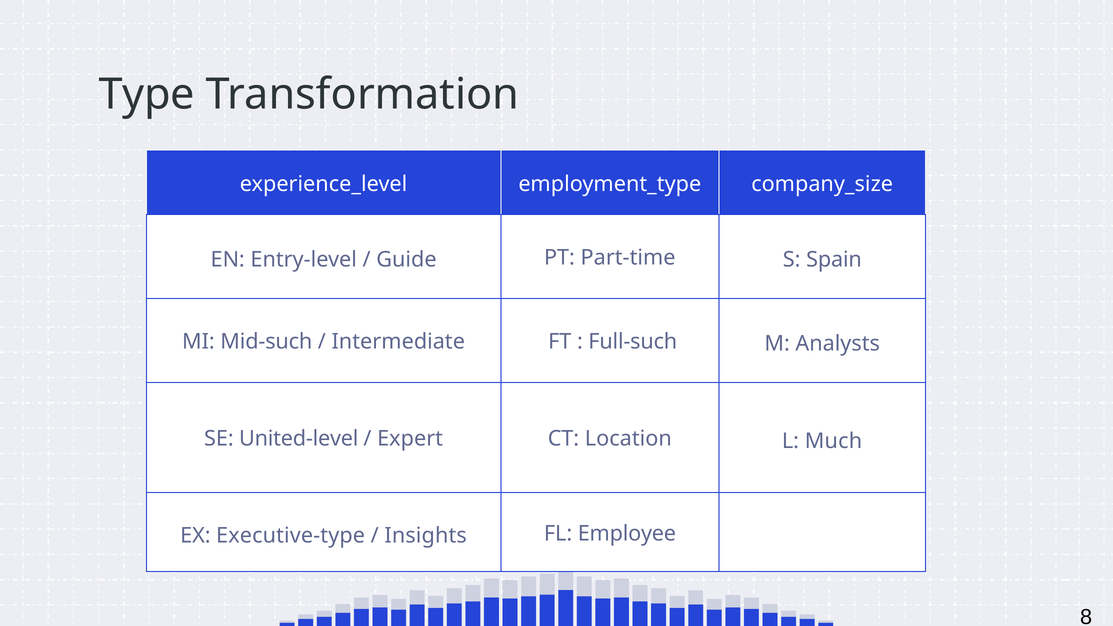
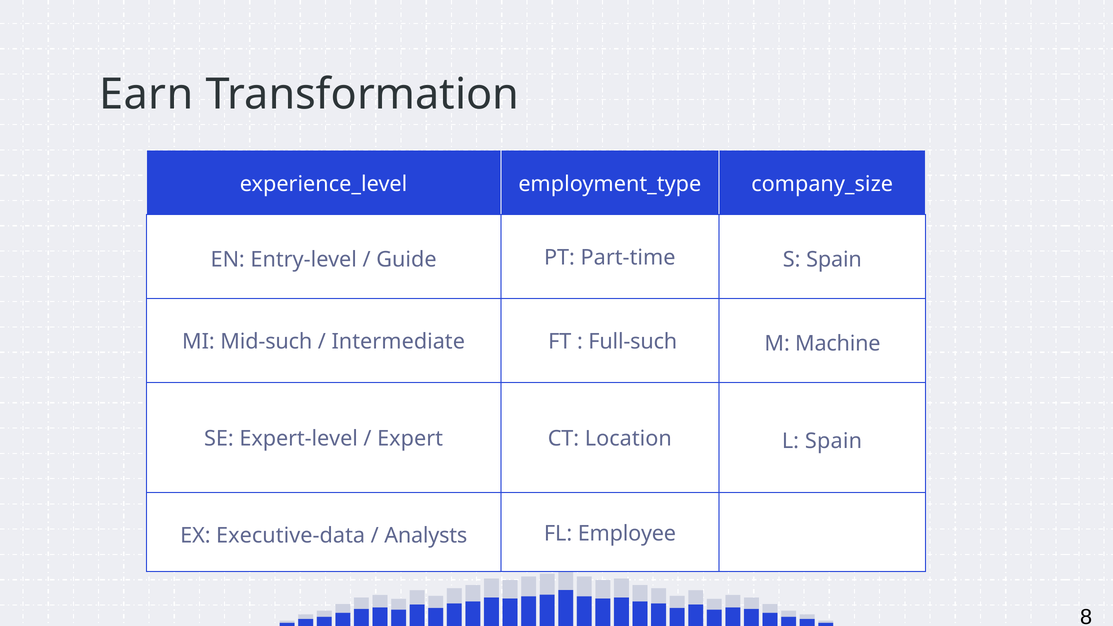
Type: Type -> Earn (146, 94)
Analysts: Analysts -> Machine (838, 344)
United-level: United-level -> Expert-level (299, 439)
L Much: Much -> Spain (833, 441)
Executive-type: Executive-type -> Executive-data (291, 536)
Insights: Insights -> Analysts (426, 536)
